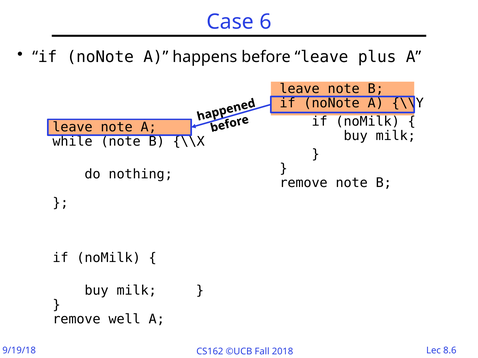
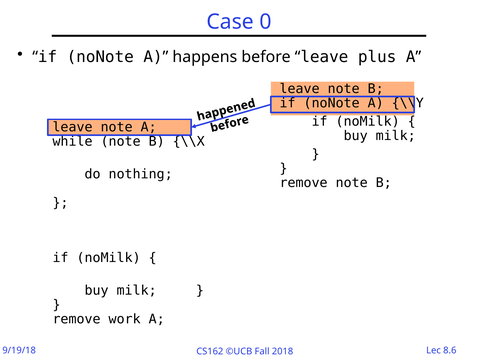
6: 6 -> 0 (265, 22)
well: well -> work (125, 320)
